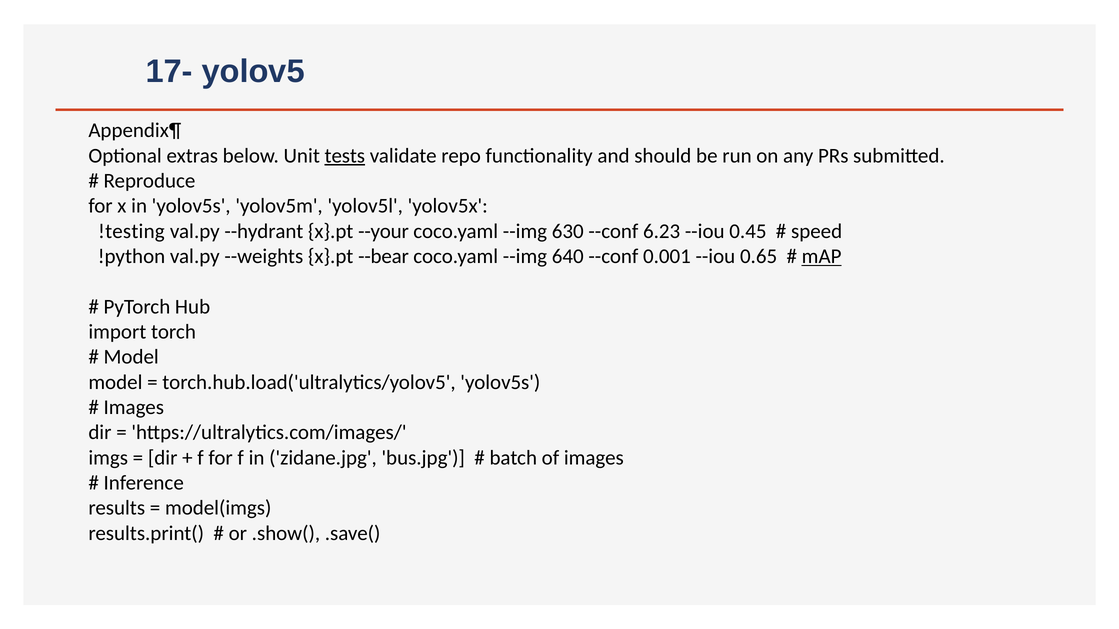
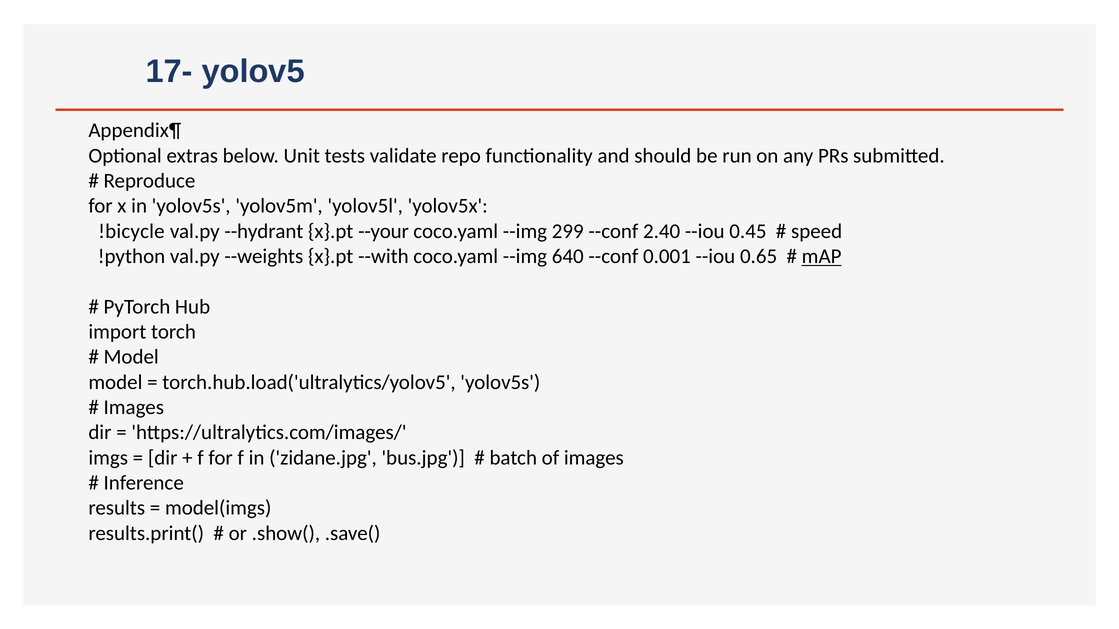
tests underline: present -> none (345, 156)
!testing: !testing -> !bicycle (131, 231)
630: 630 -> 299 (568, 231)
6.23: 6.23 -> 2.40 (662, 231)
--bear: --bear -> --with (383, 257)
